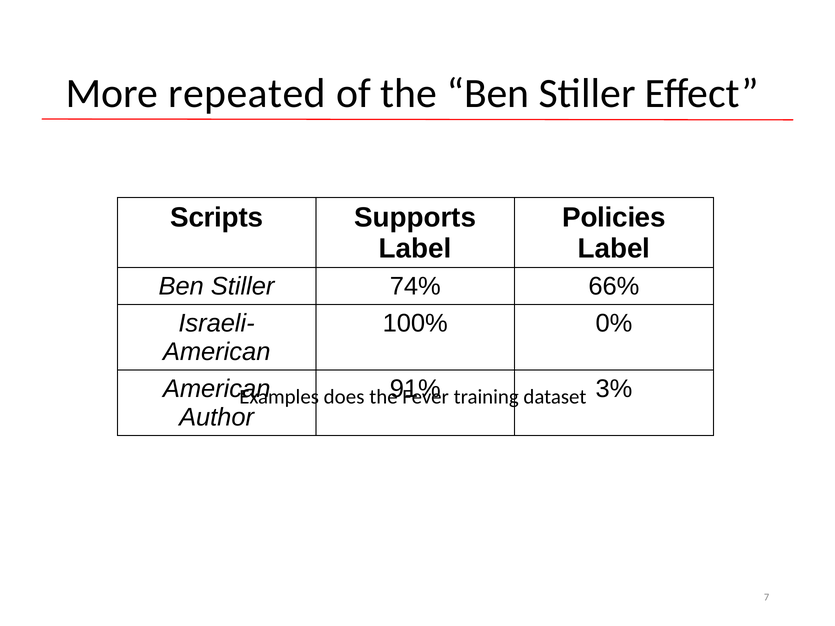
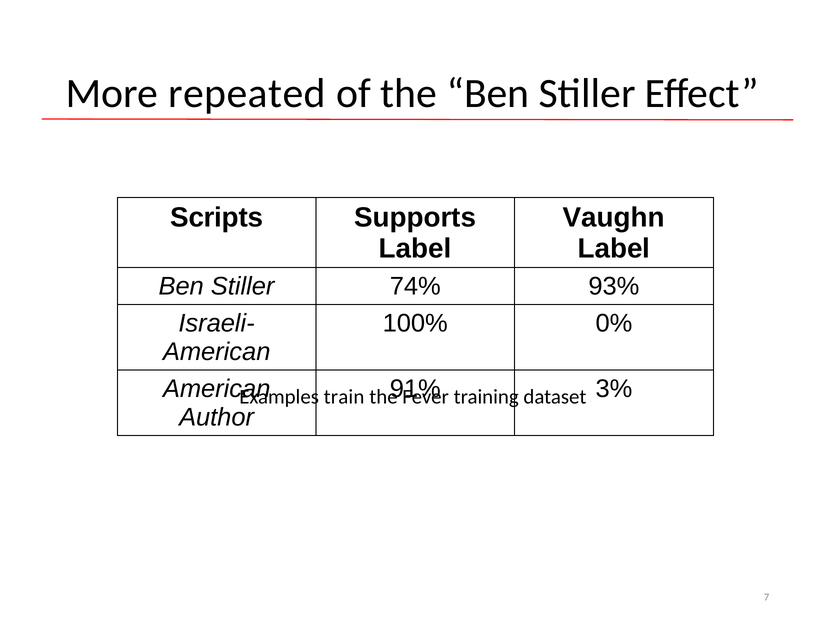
Policies: Policies -> Vaughn (614, 218)
66%: 66% -> 93% (614, 287)
does: does -> train (344, 397)
